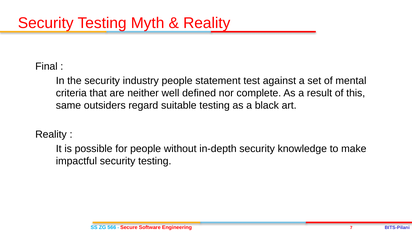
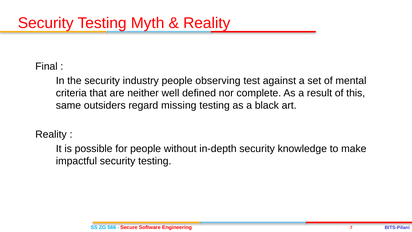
statement: statement -> observing (218, 81)
suitable: suitable -> missing (179, 105)
